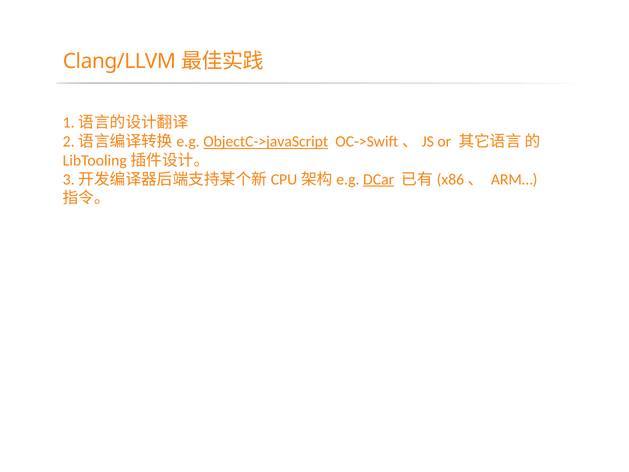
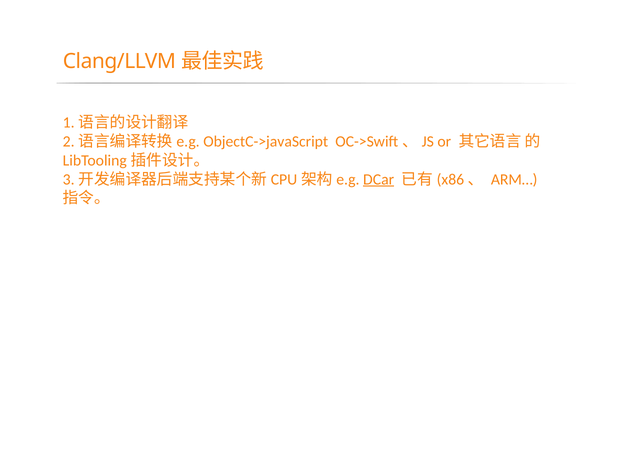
ObjectC->javaScript underline: present -> none (266, 142)
